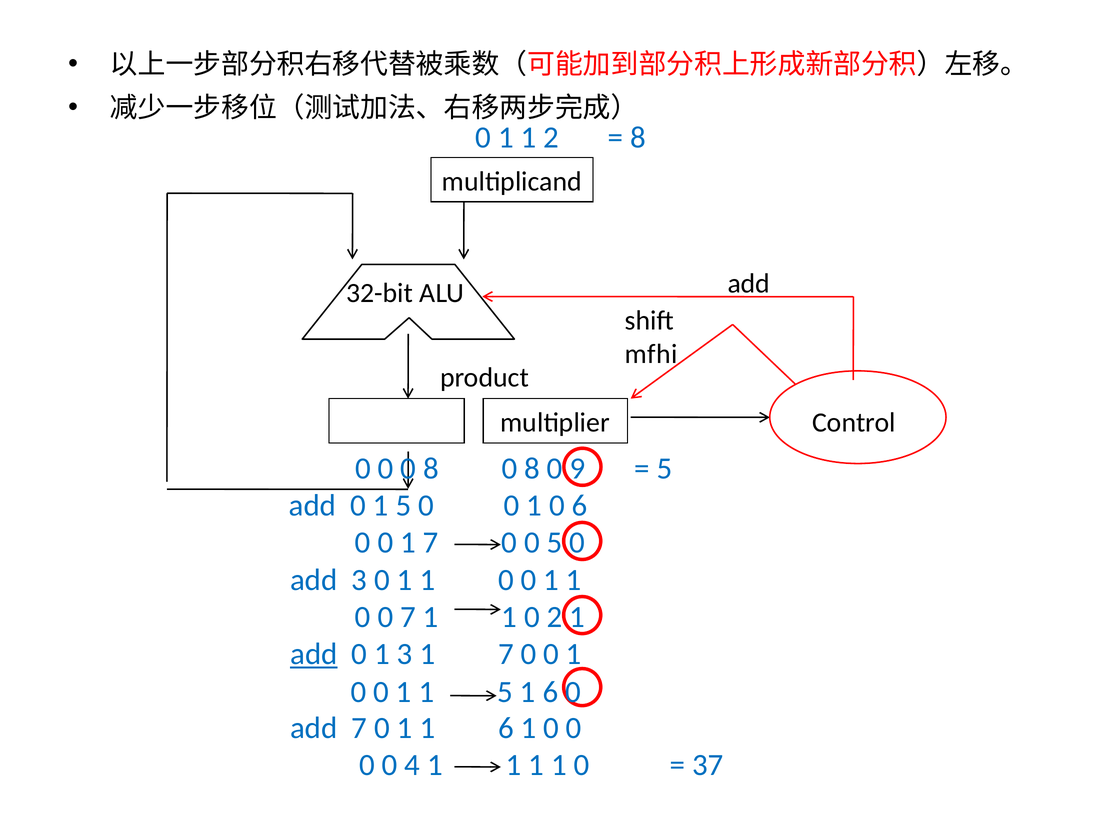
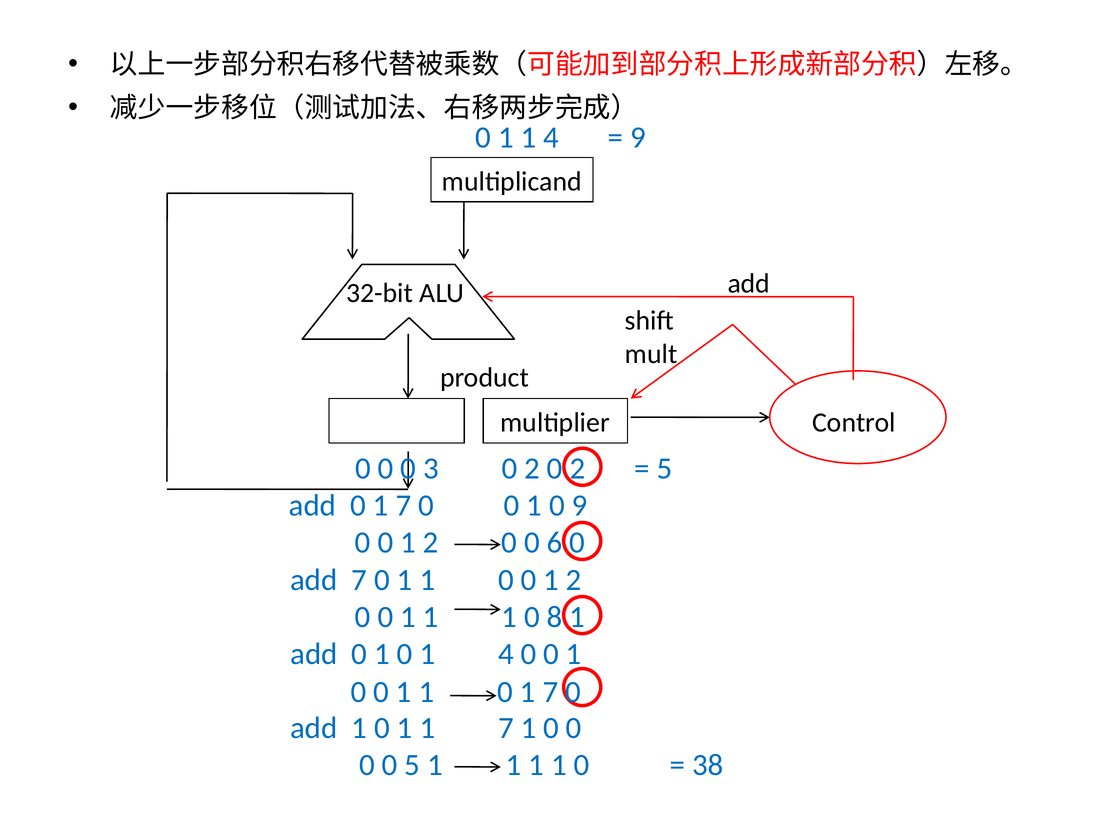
1 1 2: 2 -> 4 (551, 138)
8: 8 -> 9 (638, 138)
mfhi: mfhi -> mult (651, 354)
0 0 8: 8 -> 3 (431, 469)
8: 8 -> 2 (532, 469)
9: 9 -> 2 (577, 469)
add 0 1 5: 5 -> 7 (403, 506)
0 6: 6 -> 9 (580, 506)
7: 7 -> 2 (431, 543)
0 5: 5 -> 6 (555, 543)
add 3: 3 -> 7 (359, 580)
1: 1 -> 2 (574, 580)
7: 7 -> 1 (408, 617)
0 2: 2 -> 8 (555, 617)
add underline: present -> none (314, 655)
3: 3 -> 0 (405, 655)
7: 7 -> 4 (506, 655)
5: 5 -> 0 (505, 692)
6: 6 -> 7 (550, 692)
add 7: 7 -> 1 (359, 729)
1 1 6: 6 -> 7 (506, 729)
0 4: 4 -> 5 (412, 766)
37: 37 -> 38 (708, 766)
